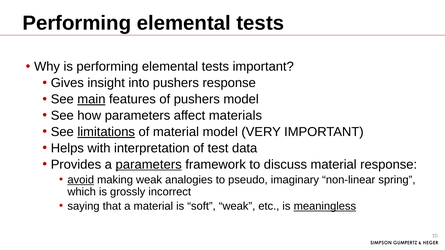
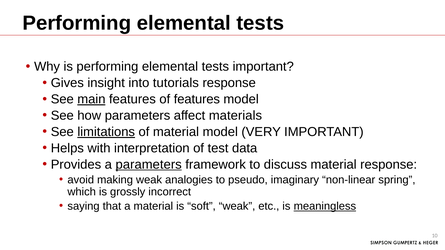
into pushers: pushers -> tutorials (176, 83)
of pushers: pushers -> features (197, 99)
avoid underline: present -> none (81, 180)
